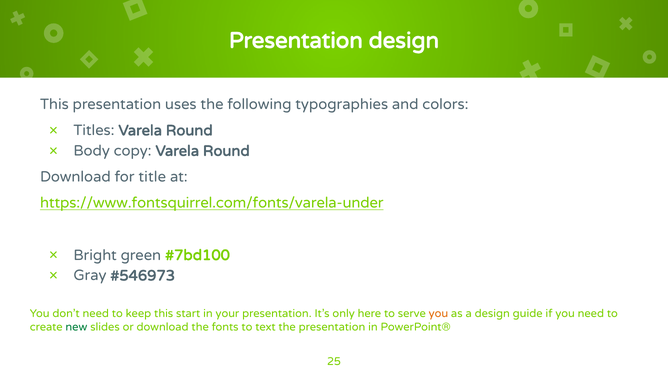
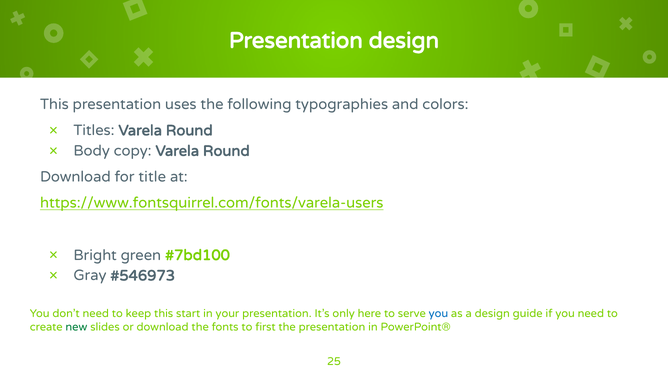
https://www.fontsquirrel.com/fonts/varela-under: https://www.fontsquirrel.com/fonts/varela-under -> https://www.fontsquirrel.com/fonts/varela-users (212, 203)
you colour: orange -> blue (438, 313)
text: text -> first (265, 327)
